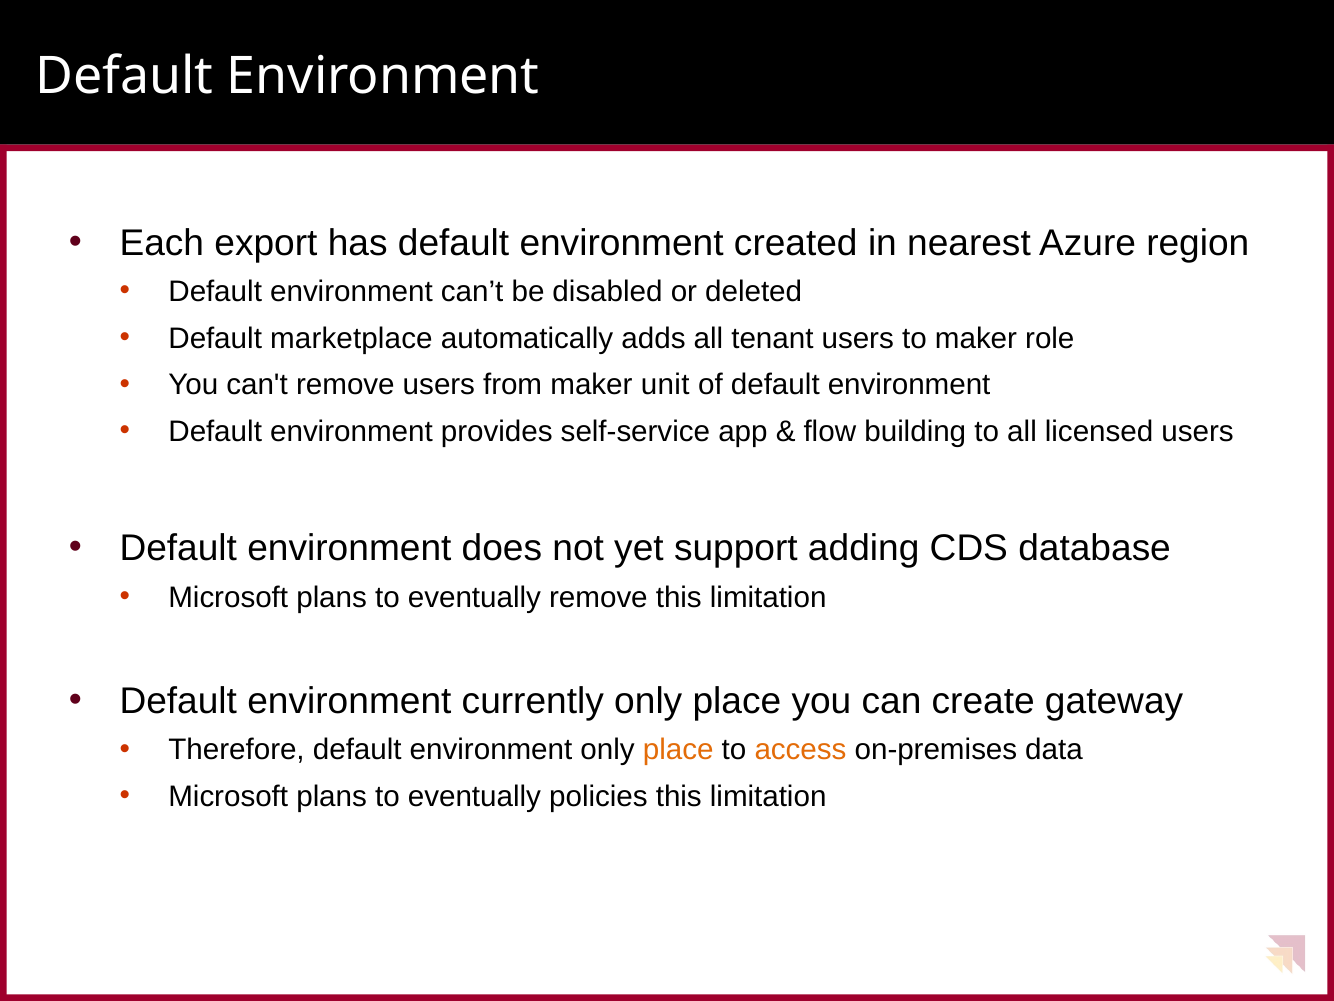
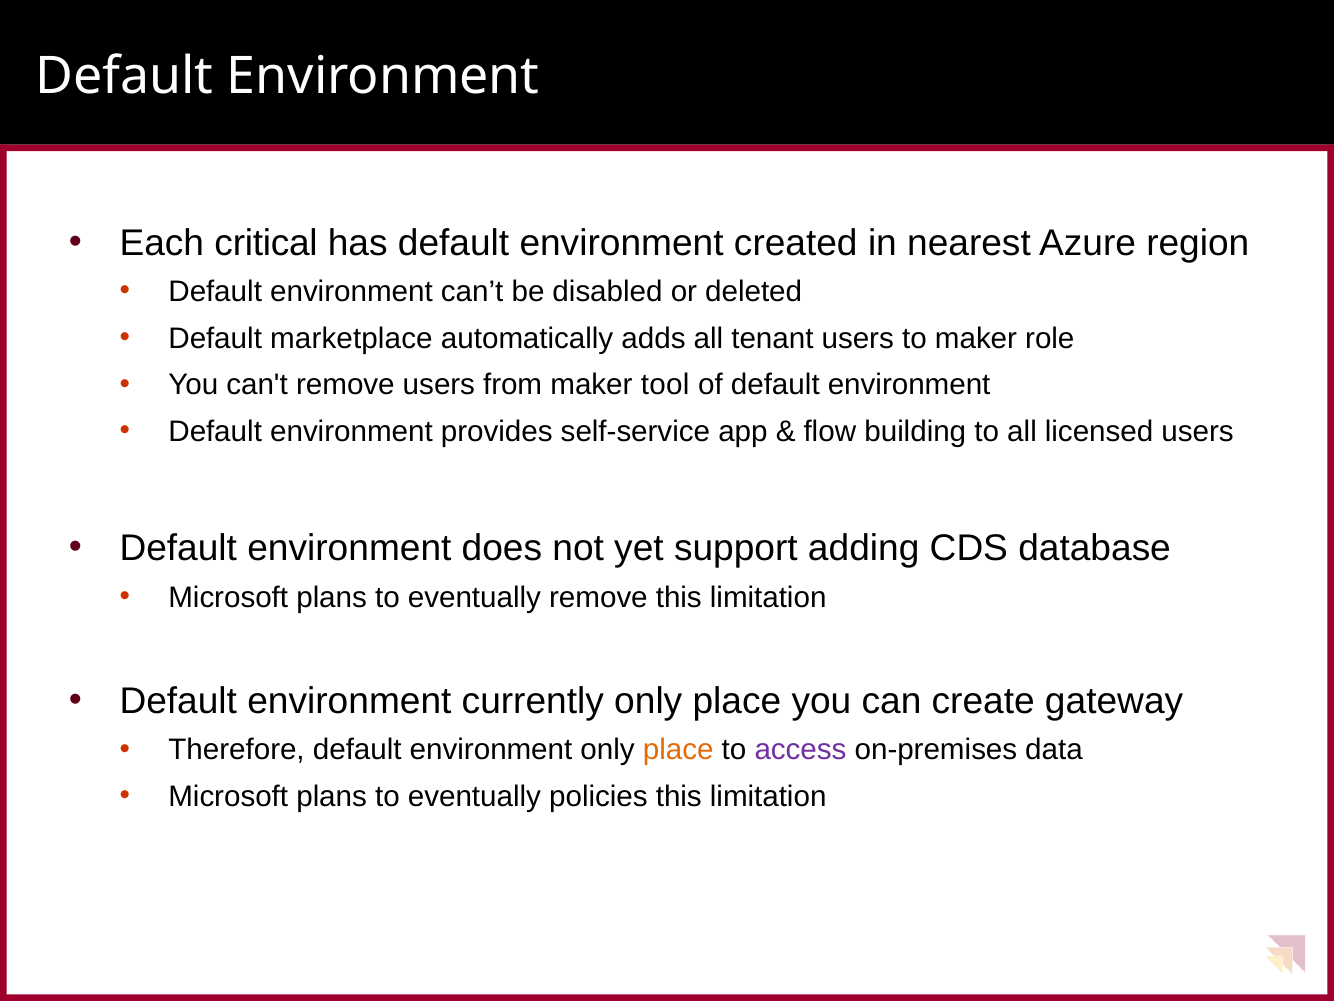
export: export -> critical (266, 243)
unit: unit -> tool (665, 385)
access colour: orange -> purple (800, 750)
